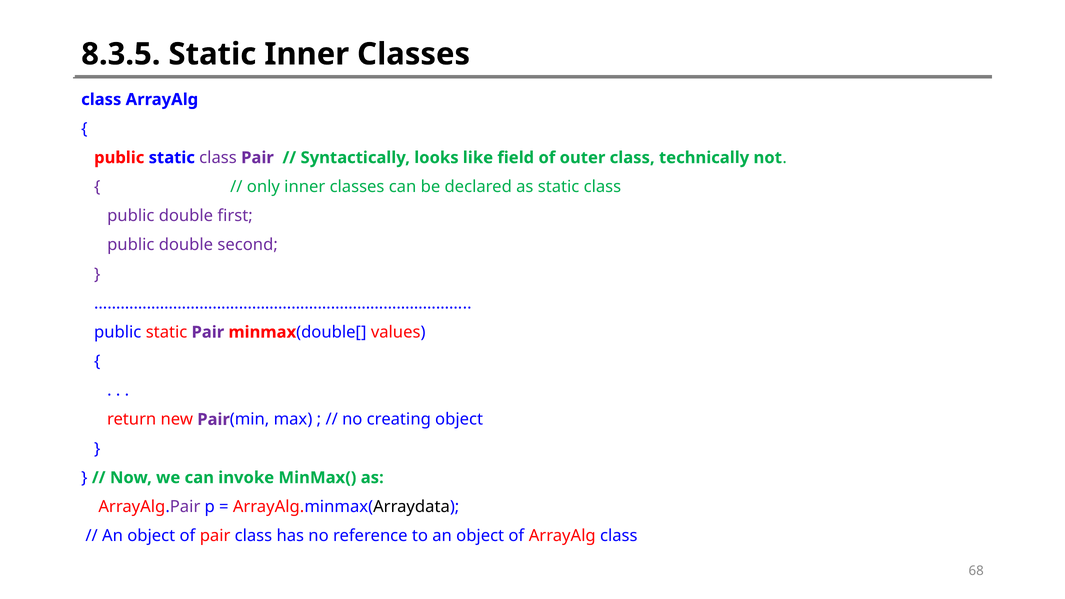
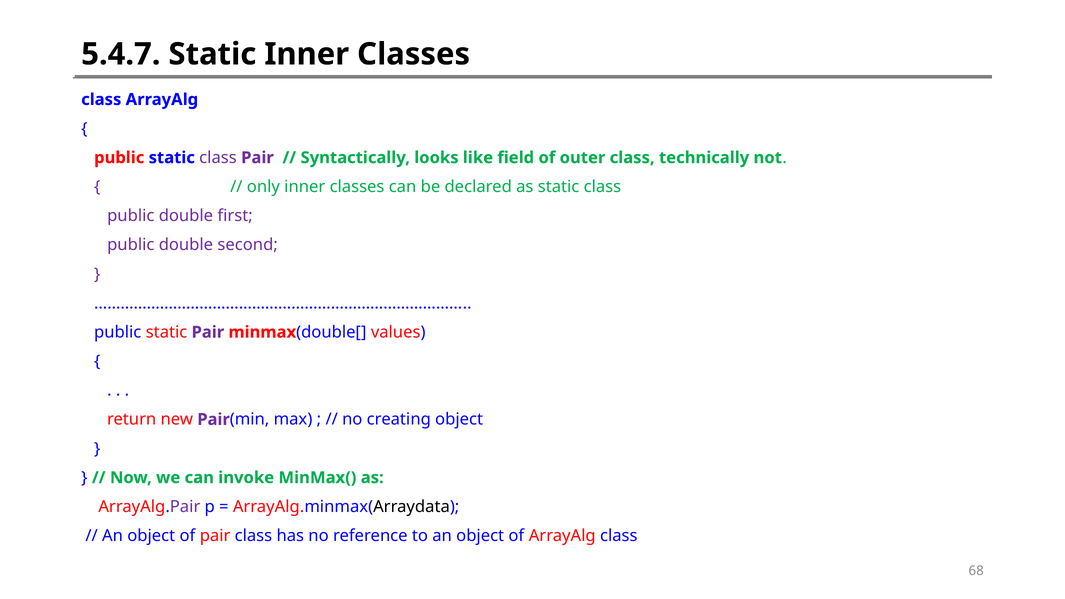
8.3.5: 8.3.5 -> 5.4.7 (121, 54)
